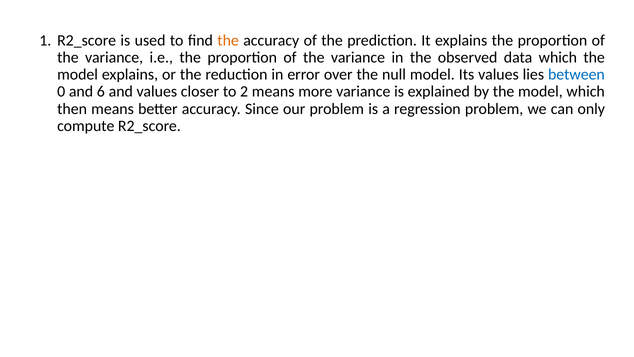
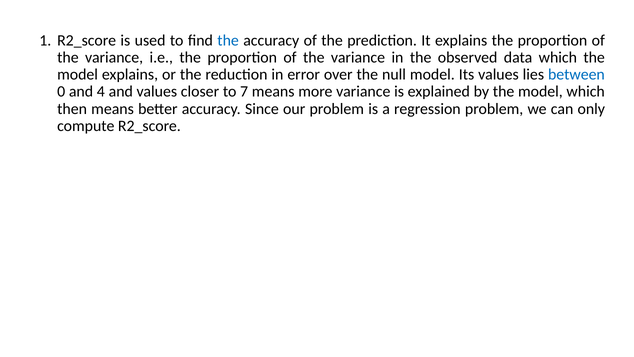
the colour: orange -> blue (228, 40)
6: 6 -> 4 (101, 92)
2: 2 -> 7 (244, 92)
